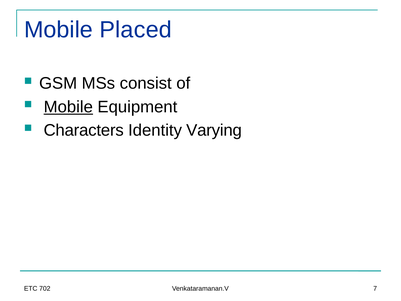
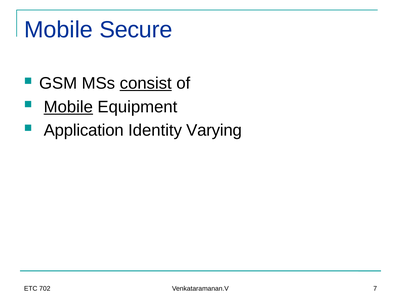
Placed: Placed -> Secure (136, 30)
consist underline: none -> present (146, 83)
Characters: Characters -> Application (84, 130)
